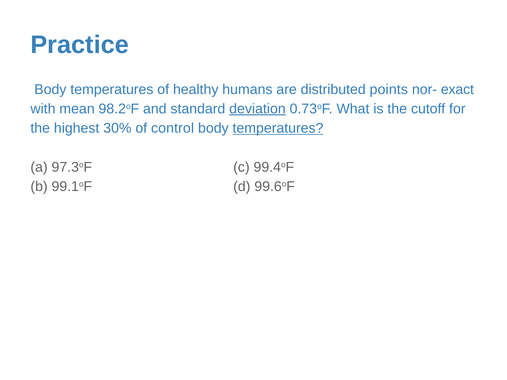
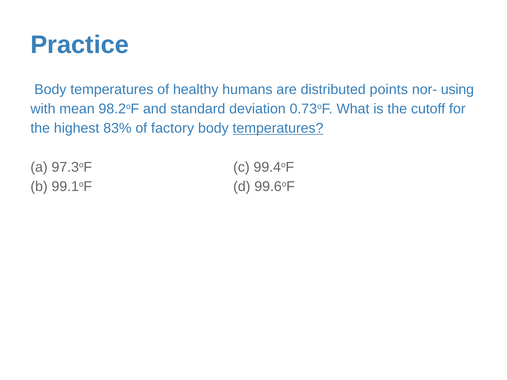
exact: exact -> using (457, 89)
deviation underline: present -> none (257, 109)
30%: 30% -> 83% (117, 128)
control: control -> factory (173, 128)
